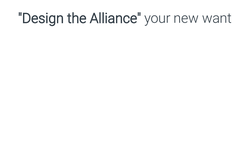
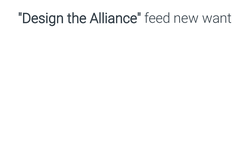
your: your -> feed (157, 18)
